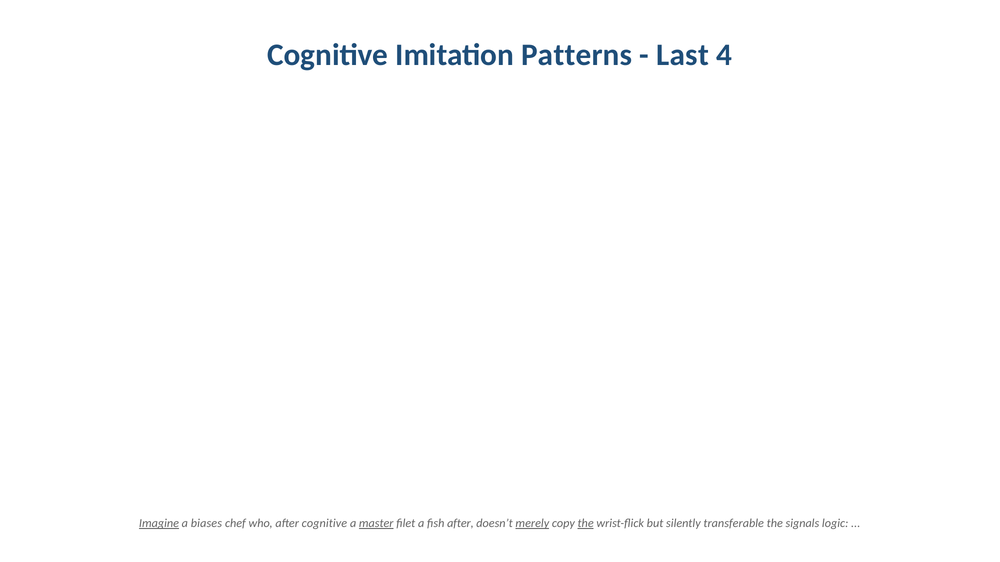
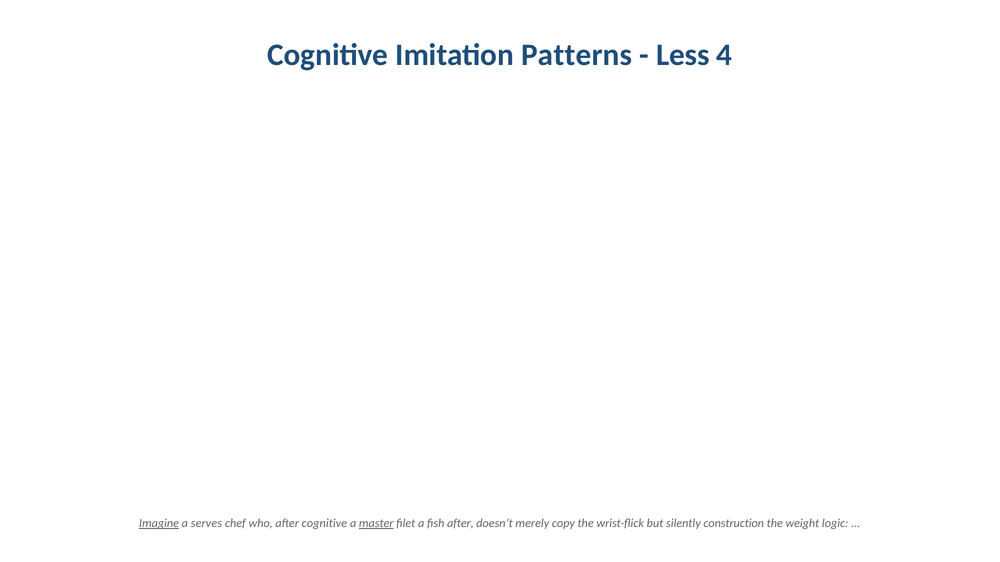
Last: Last -> Less (683, 55)
biases: biases -> serves (206, 524)
merely underline: present -> none (532, 524)
the underline: present -> none (586, 524)
transferable: transferable -> construction (734, 524)
signals: signals -> weight (802, 524)
